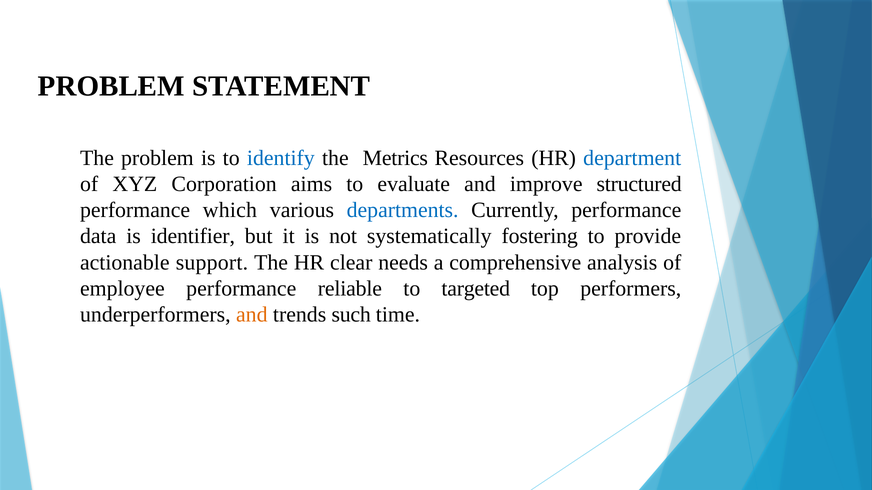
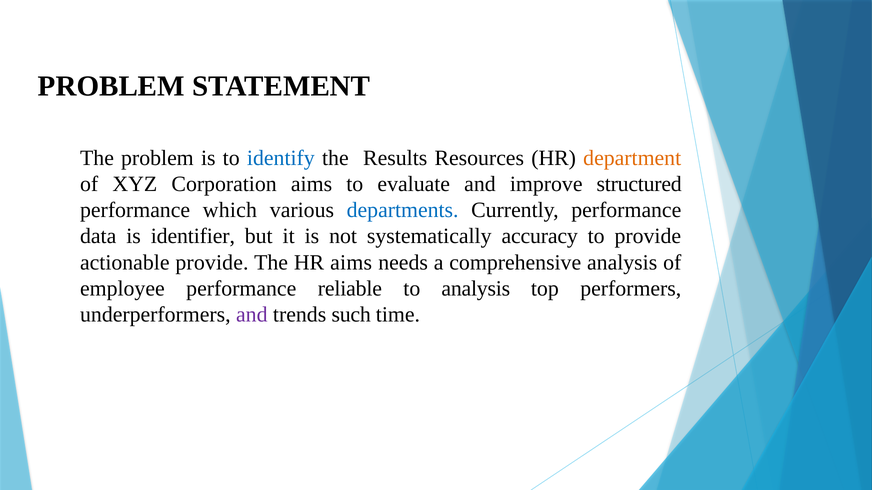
Metrics: Metrics -> Results (395, 158)
department colour: blue -> orange (632, 158)
fostering: fostering -> accuracy (540, 237)
actionable support: support -> provide (212, 263)
HR clear: clear -> aims (351, 263)
to targeted: targeted -> analysis (476, 289)
and colour: orange -> purple (252, 315)
